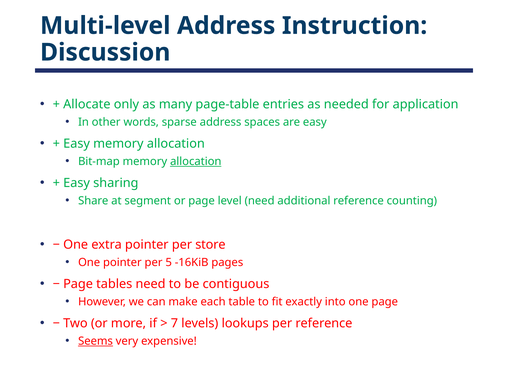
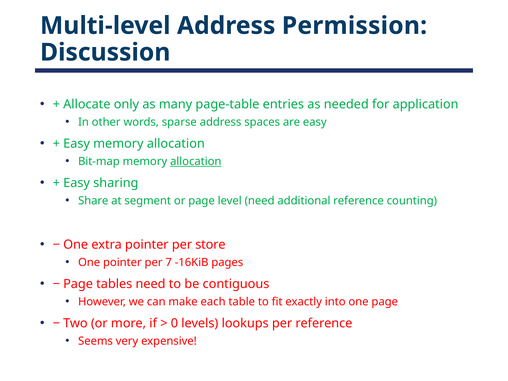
Instruction: Instruction -> Permission (354, 26)
5: 5 -> 7 (169, 262)
7: 7 -> 0 (174, 323)
Seems underline: present -> none (95, 341)
